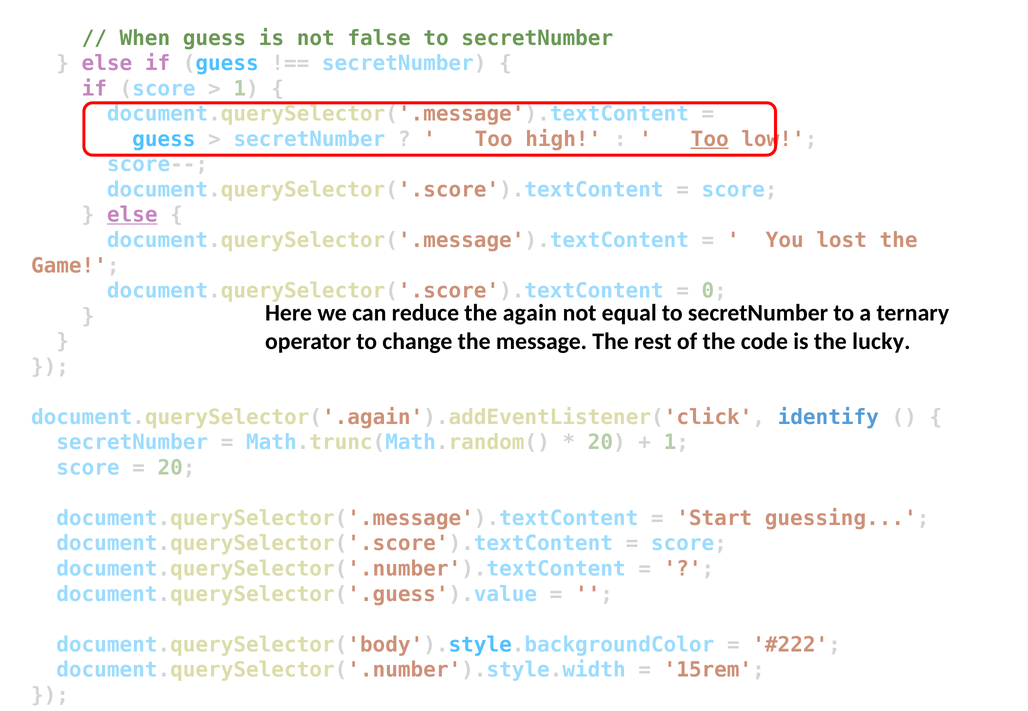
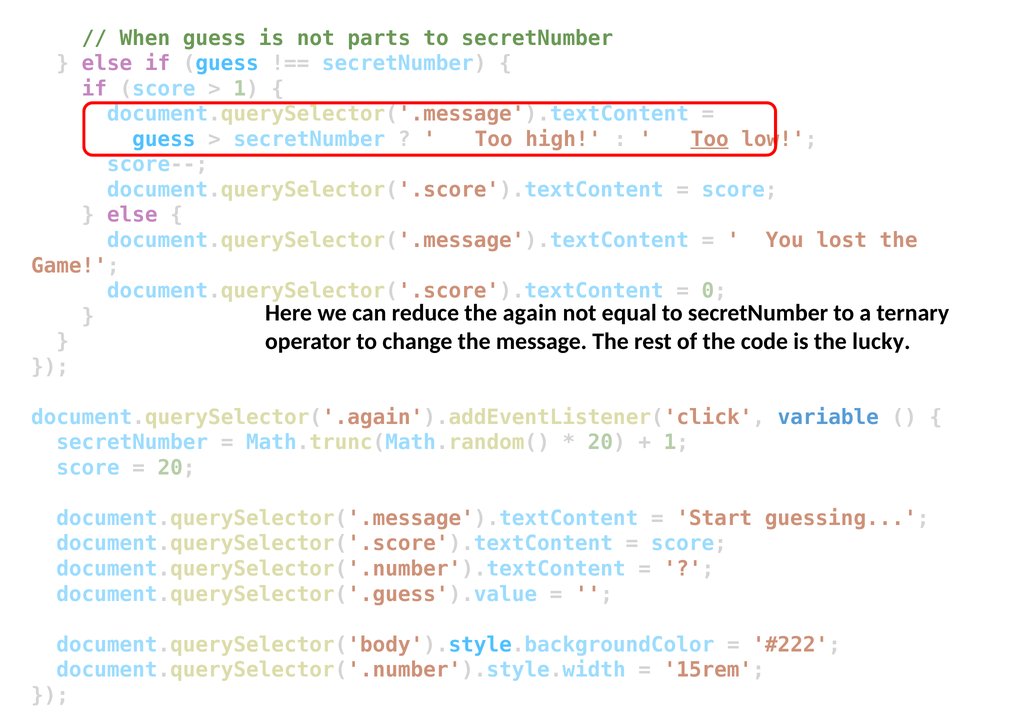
false: false -> parts (379, 38)
else underline: present -> none (132, 215)
identify: identify -> variable (828, 418)
